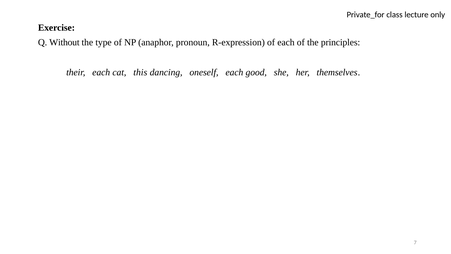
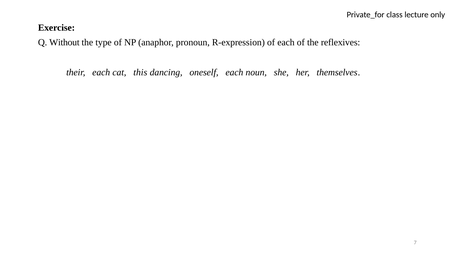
principles: principles -> reflexives (341, 42)
good: good -> noun (256, 72)
